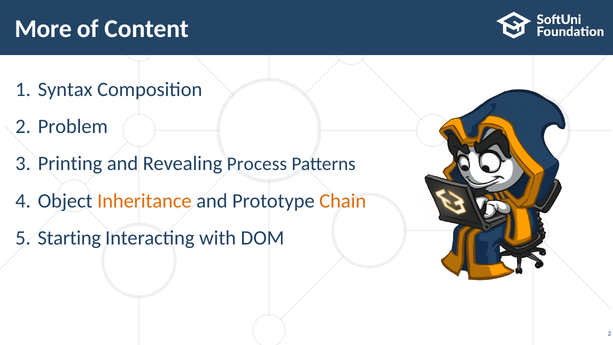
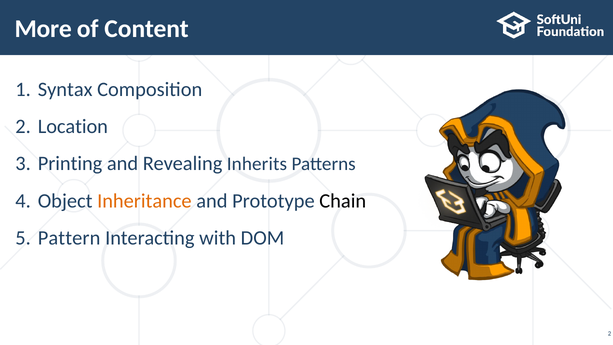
Problem: Problem -> Location (73, 127)
Process: Process -> Inherits (257, 164)
Chain colour: orange -> black (343, 201)
Starting: Starting -> Pattern (69, 238)
